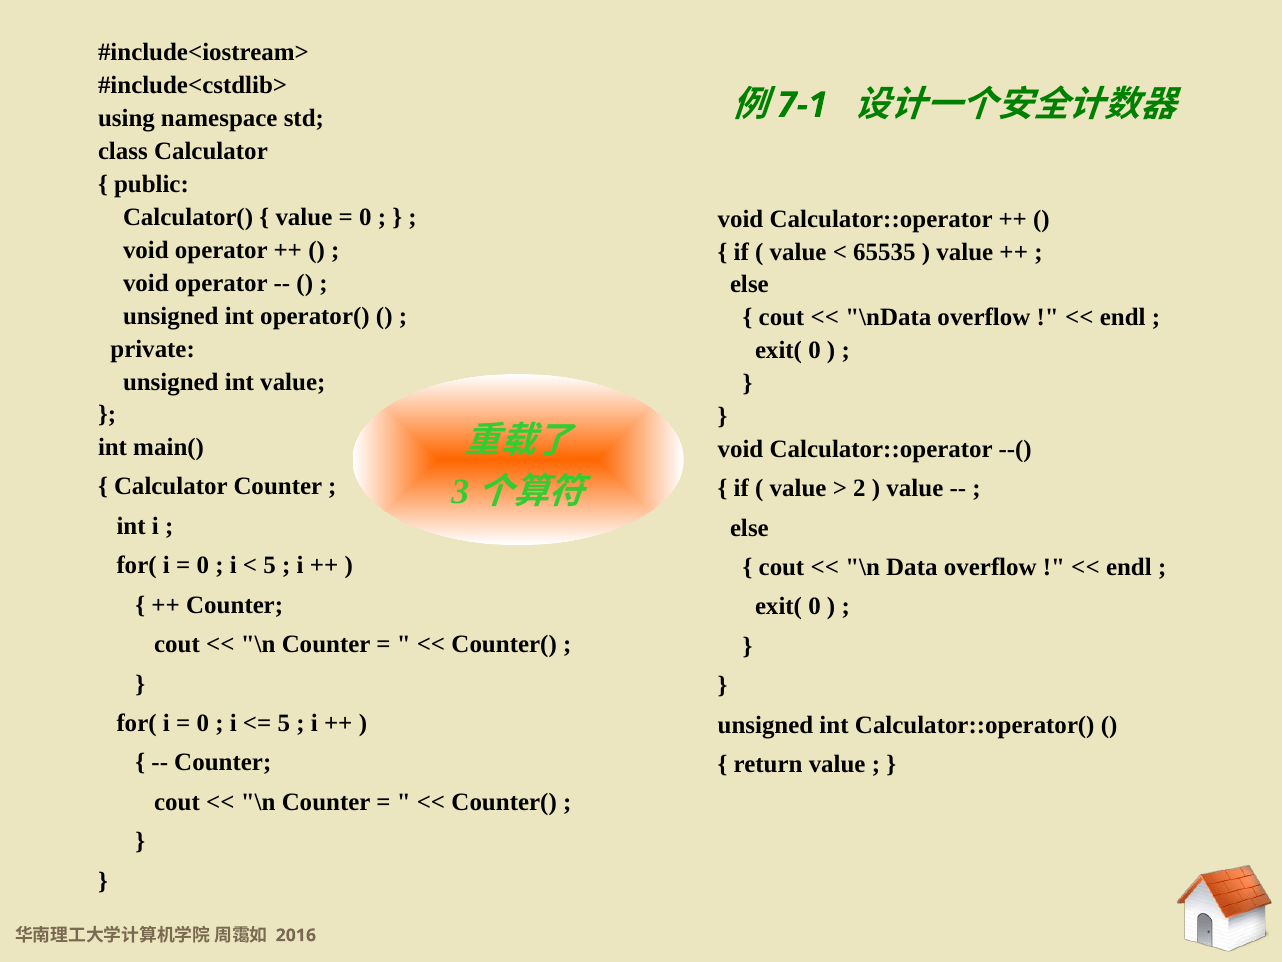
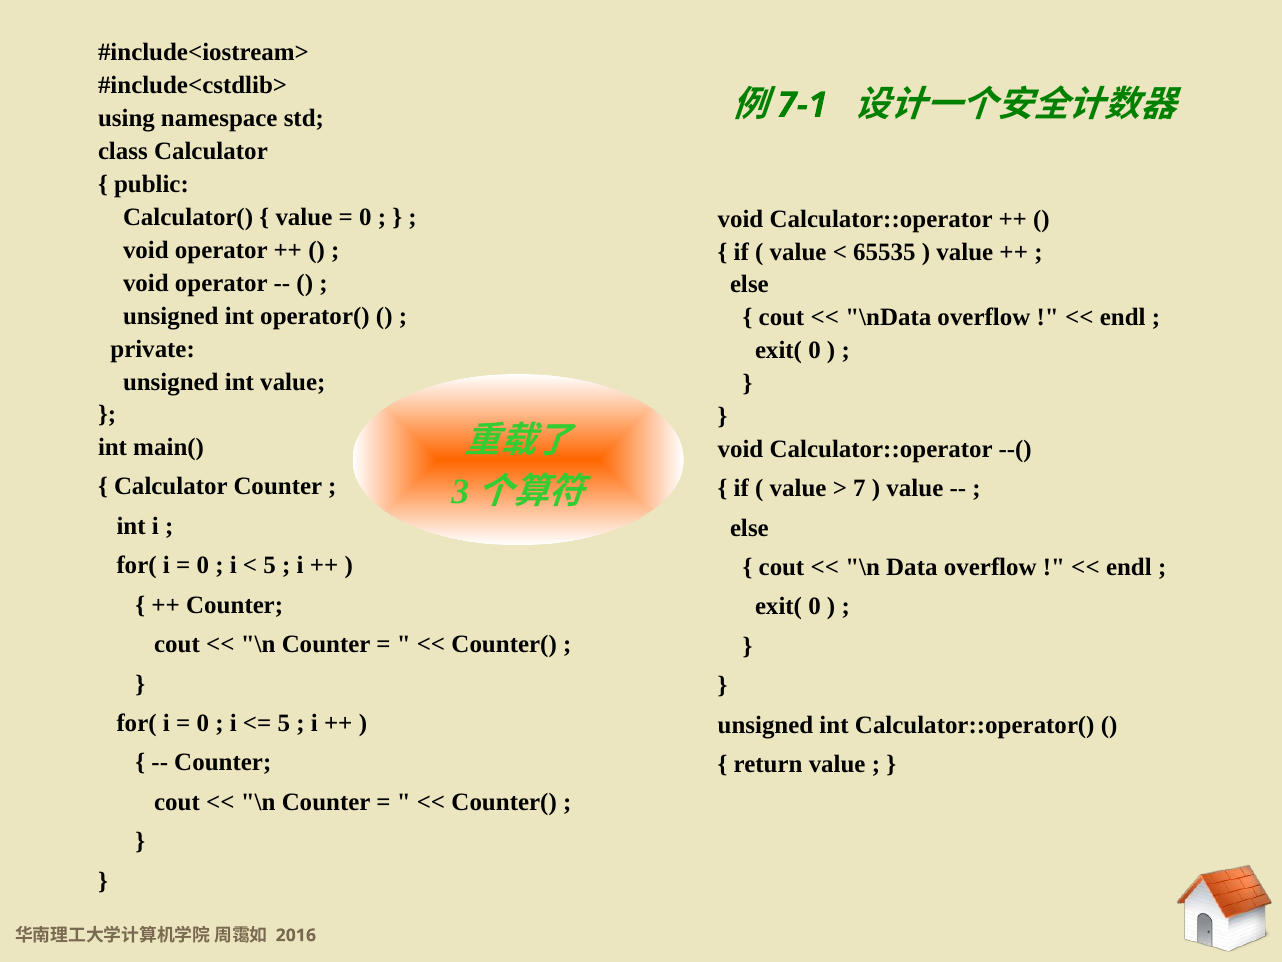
2: 2 -> 7 (859, 488)
